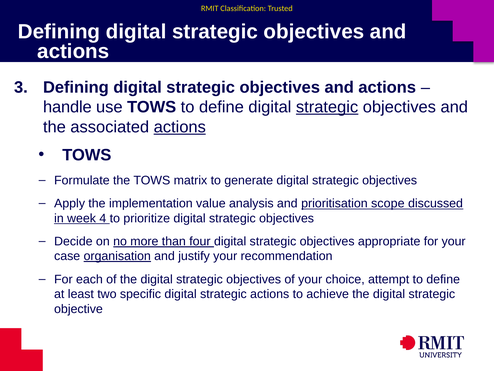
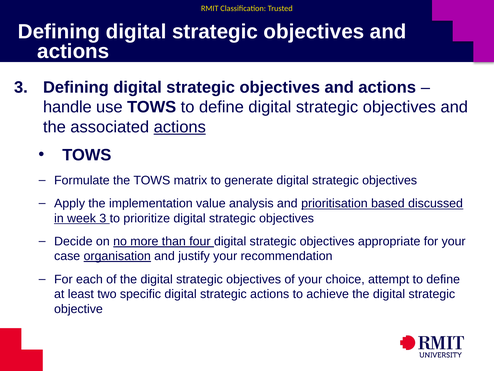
strategic underline: present -> none (327, 107)
scope: scope -> based (388, 203)
week 4: 4 -> 3 (103, 218)
